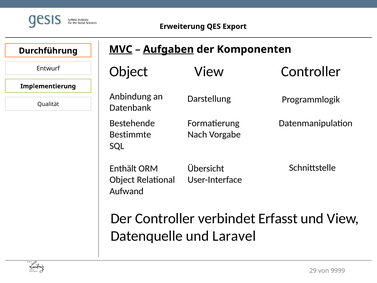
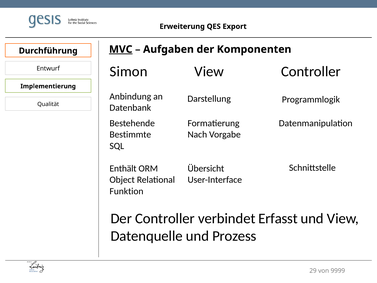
Aufgaben underline: present -> none (168, 49)
Entwurf Object: Object -> Simon (129, 71)
Aufwand: Aufwand -> Funktion (126, 191)
Laravel: Laravel -> Prozess (234, 236)
